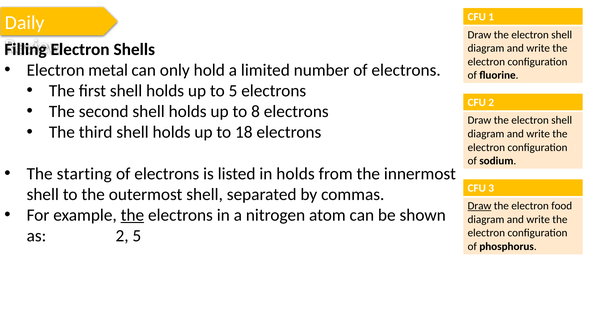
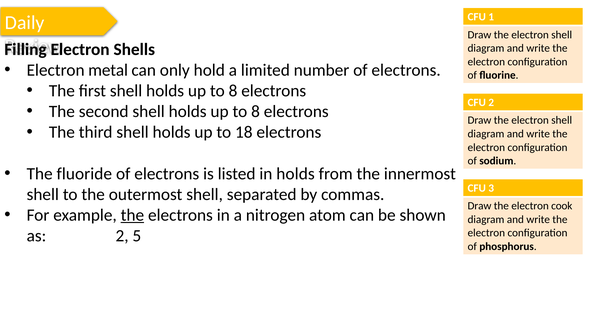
5: 5 -> 8 (233, 91)
starting: starting -> fluoride (84, 174)
Draw underline: present -> none (479, 206)
food: food -> cook (562, 206)
